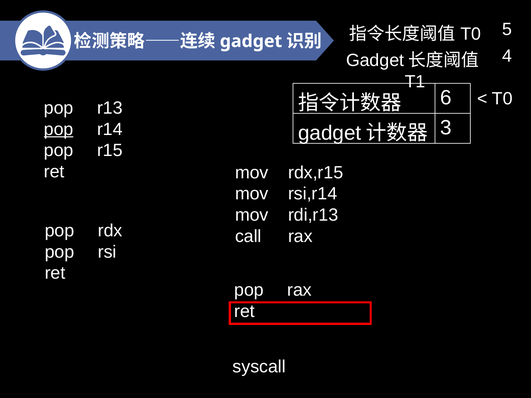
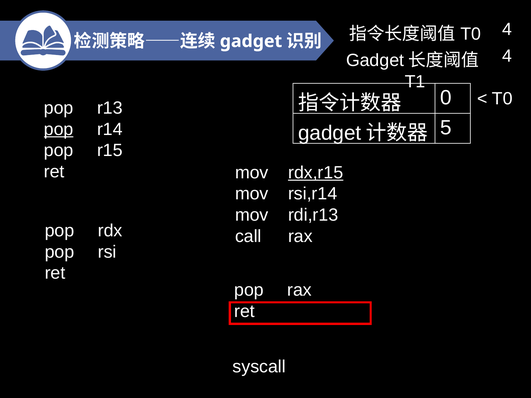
T0 5: 5 -> 4 (507, 29)
6: 6 -> 0 (446, 98)
3: 3 -> 5 (446, 128)
rdx,r15 underline: none -> present (316, 173)
